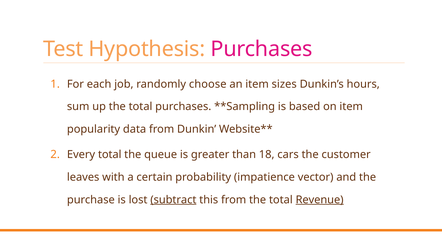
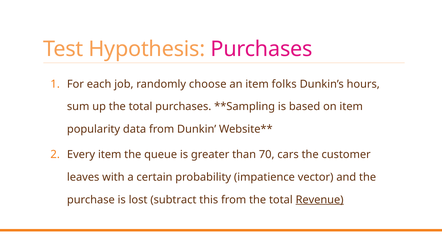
sizes: sizes -> folks (284, 84)
Every total: total -> item (110, 155)
18: 18 -> 70 (267, 155)
subtract underline: present -> none (173, 200)
